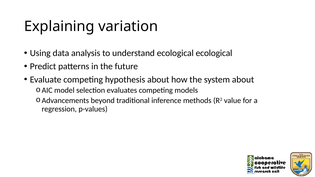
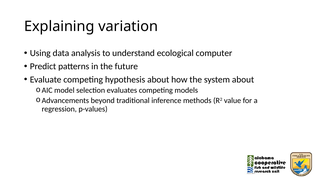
ecological ecological: ecological -> computer (214, 53)
